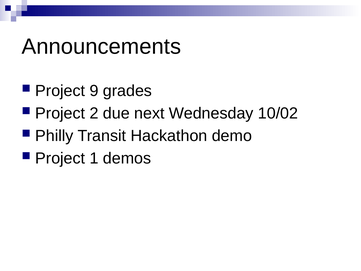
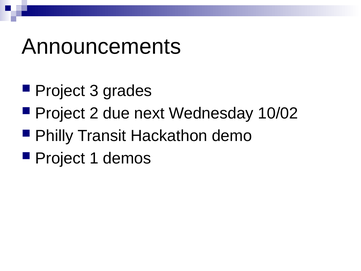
9: 9 -> 3 (94, 91)
